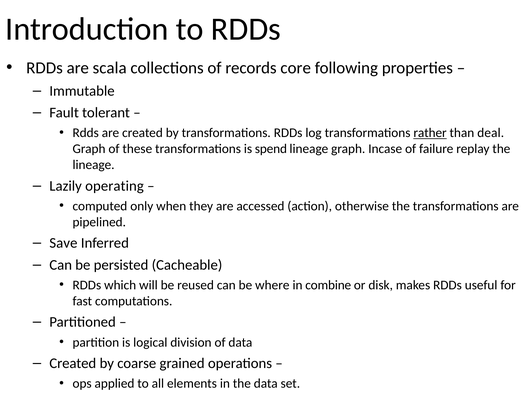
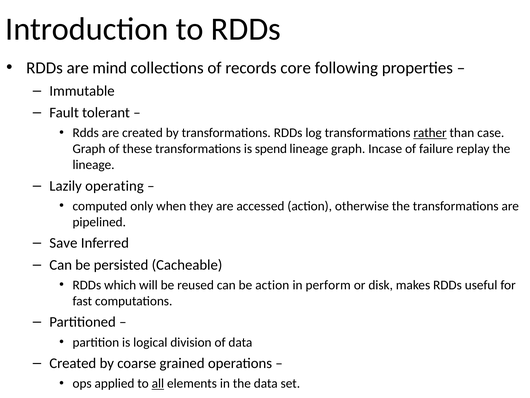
scala: scala -> mind (110, 68)
deal: deal -> case (491, 133)
be where: where -> action (272, 285)
combine: combine -> perform (328, 285)
all underline: none -> present (158, 383)
